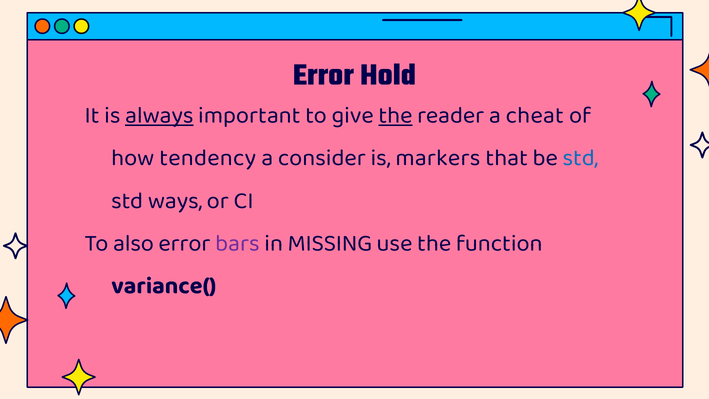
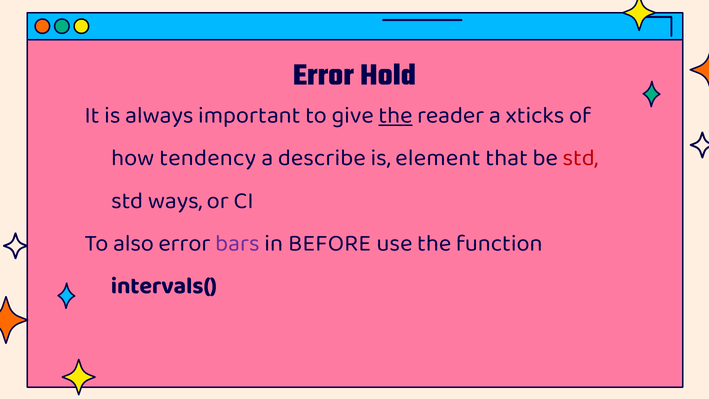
always underline: present -> none (159, 115)
cheat: cheat -> xticks (535, 115)
consider: consider -> describe (322, 158)
markers: markers -> element (438, 158)
std colour: blue -> red (580, 158)
MISSING: MISSING -> BEFORE (330, 243)
variance(: variance( -> intervals( (164, 285)
